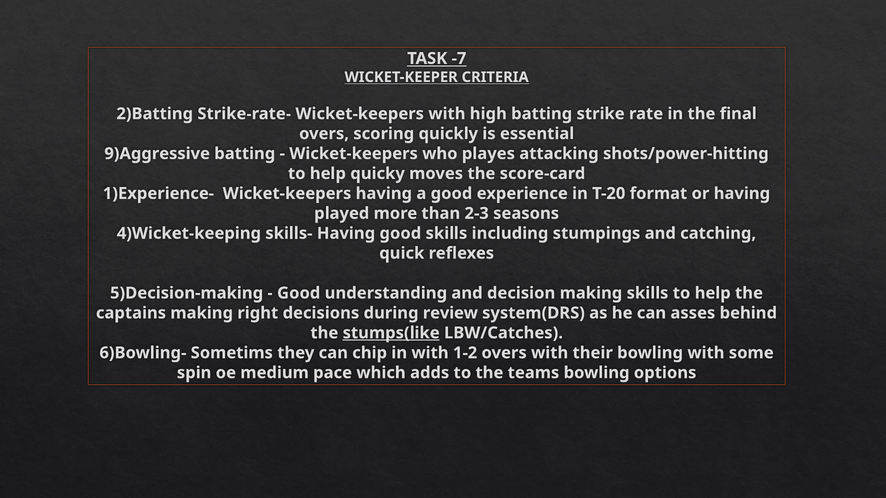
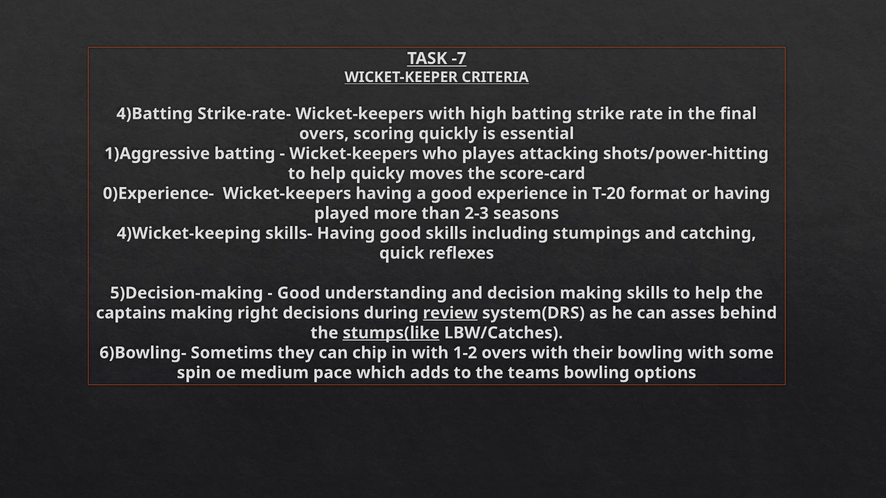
2)Batting: 2)Batting -> 4)Batting (155, 114)
9)Aggressive: 9)Aggressive -> 1)Aggressive (157, 154)
1)Experience-: 1)Experience- -> 0)Experience- (158, 194)
review underline: none -> present (450, 313)
